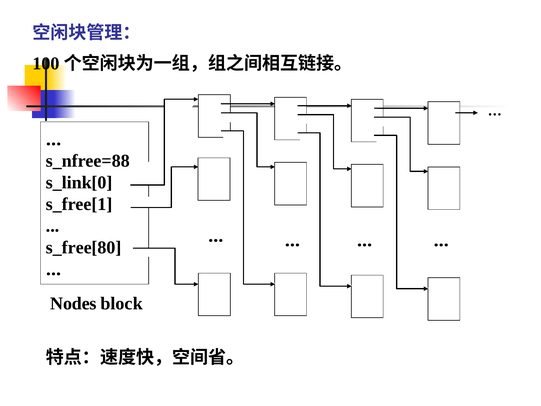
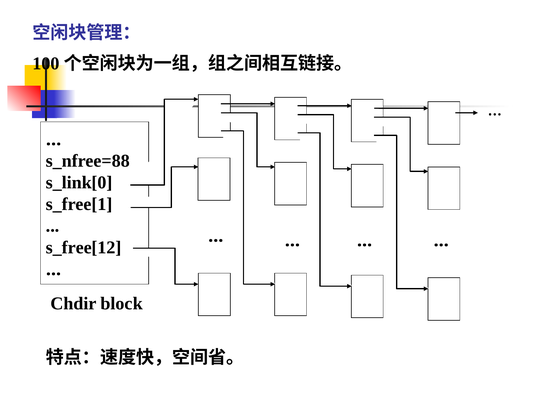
s_free[80: s_free[80 -> s_free[12 (84, 247)
Nodes: Nodes -> Chdir (73, 303)
